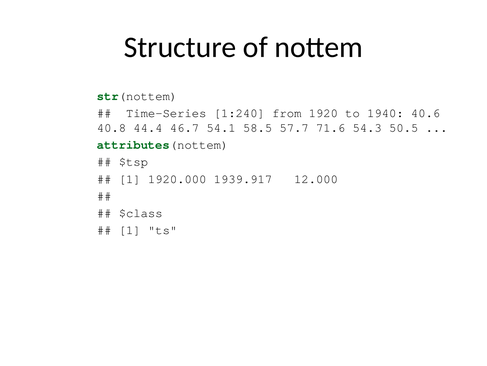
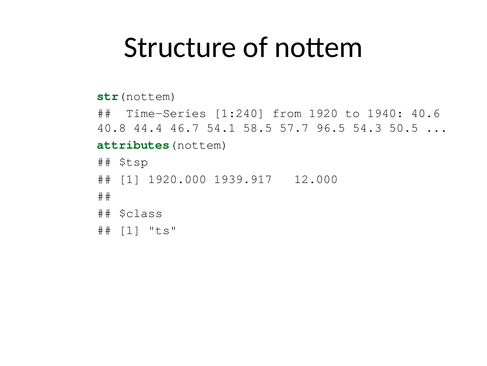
71.6: 71.6 -> 96.5 (331, 127)
